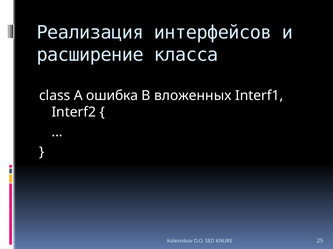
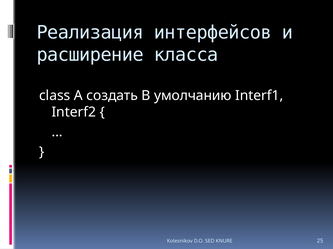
ошибка: ошибка -> создать (112, 96)
вложенных: вложенных -> умолчанию (193, 96)
